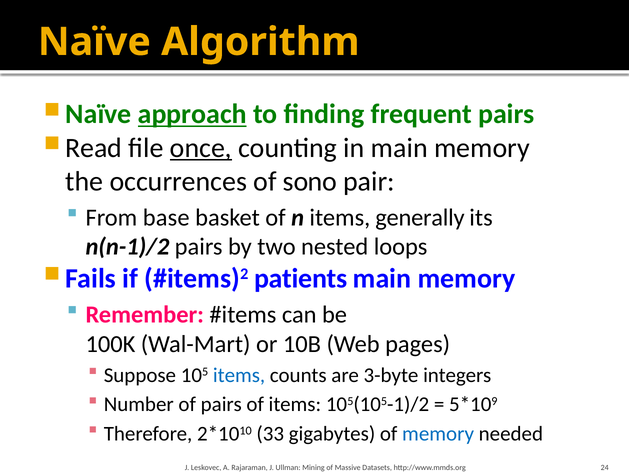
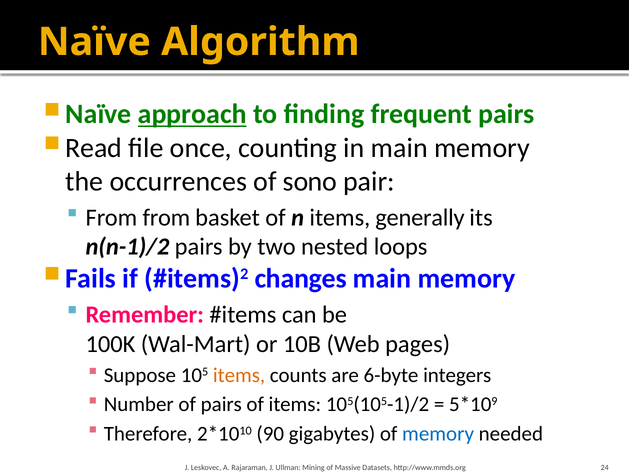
once underline: present -> none (201, 148)
From base: base -> from (166, 217)
patients: patients -> changes (301, 278)
items colour: blue -> orange (239, 375)
3-byte: 3-byte -> 6-byte (391, 375)
33: 33 -> 90 (270, 434)
